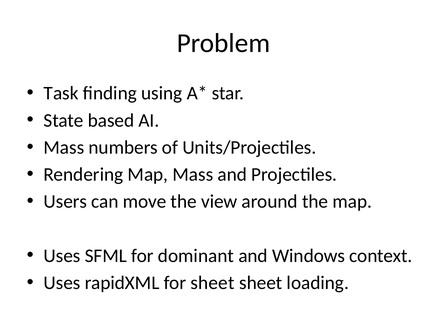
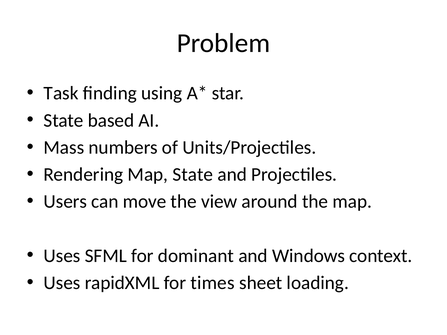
Map Mass: Mass -> State (193, 175)
for sheet: sheet -> times (213, 283)
